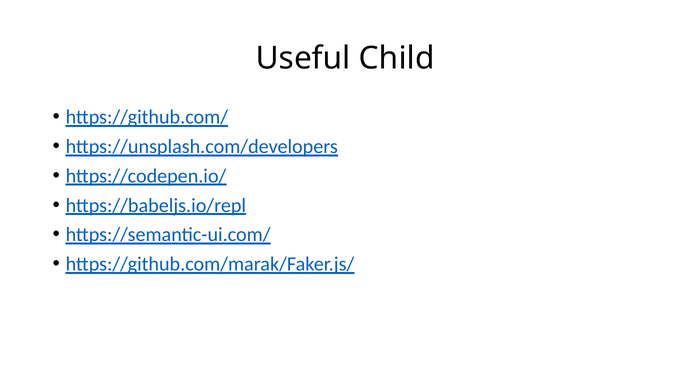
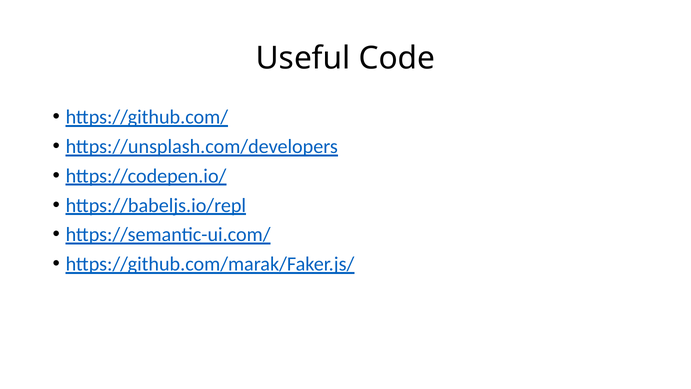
Child: Child -> Code (397, 58)
